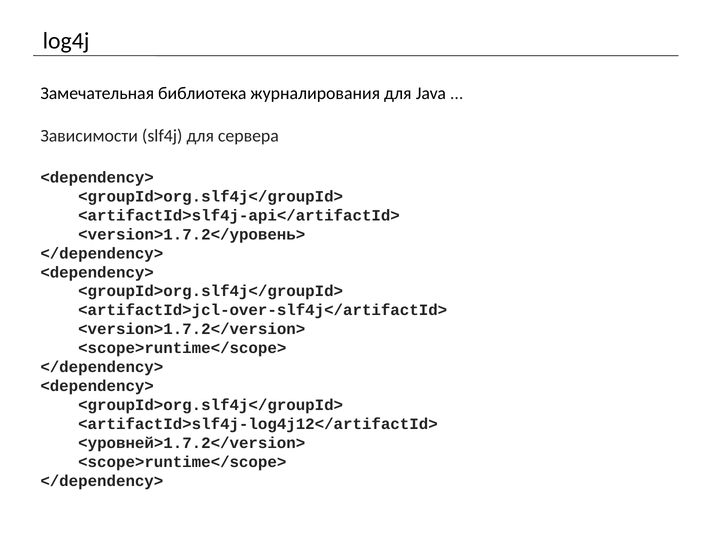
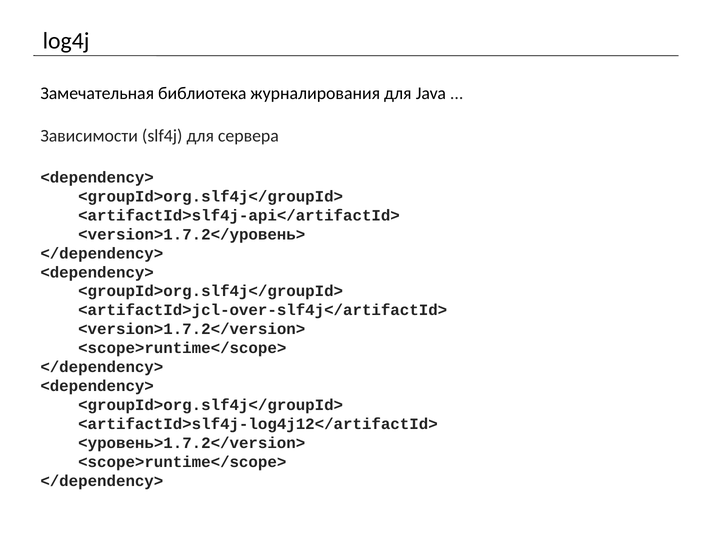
<уровней>1.7.2</version>: <уровней>1.7.2</version> -> <уровень>1.7.2</version> (192, 443)
